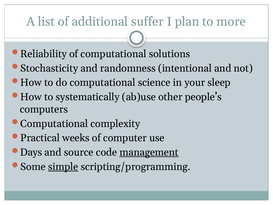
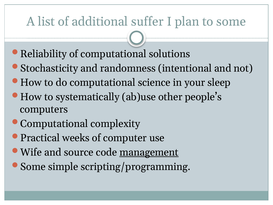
to more: more -> some (231, 21)
Days: Days -> Wife (31, 152)
simple underline: present -> none (63, 167)
